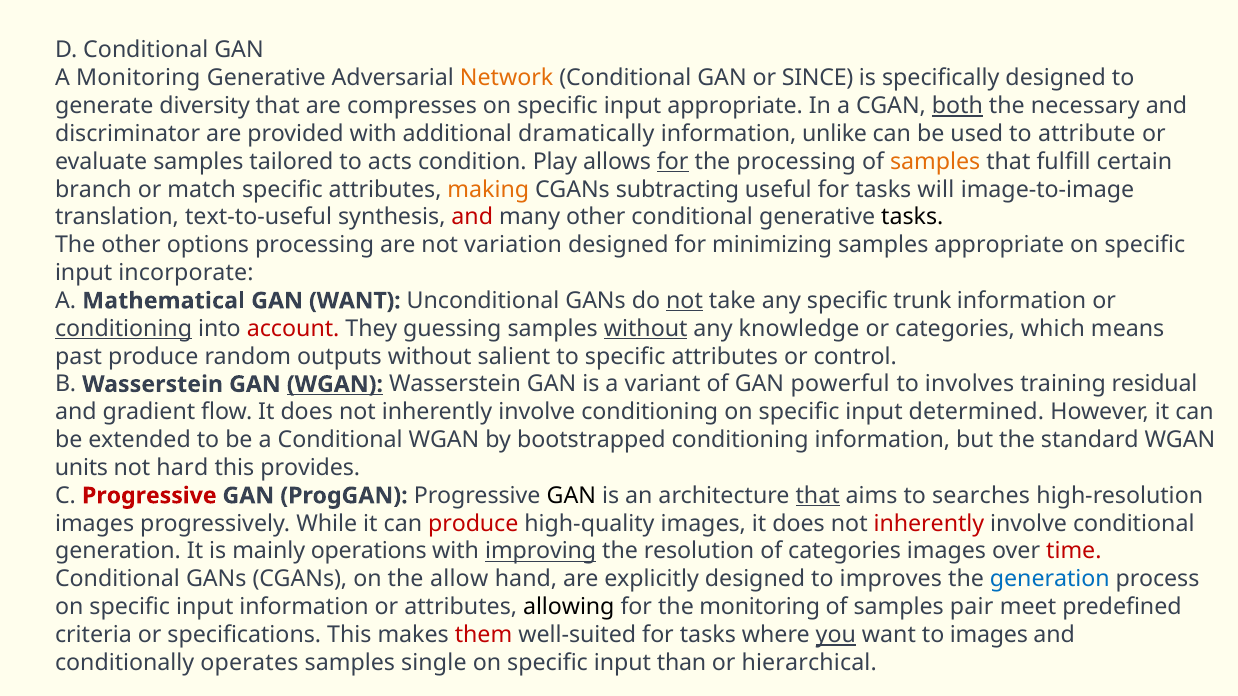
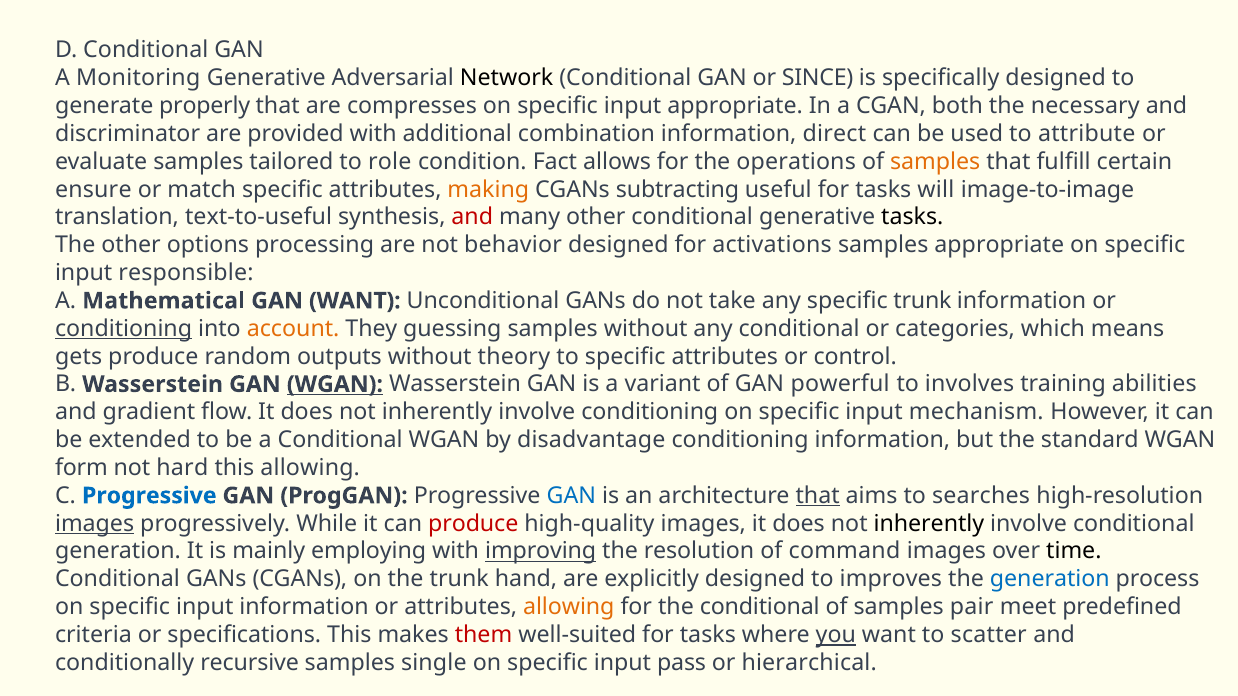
Network colour: orange -> black (507, 78)
diversity: diversity -> properly (205, 106)
both underline: present -> none (957, 106)
dramatically: dramatically -> combination (586, 134)
unlike: unlike -> direct (834, 134)
acts: acts -> role (390, 162)
Play: Play -> Fact (555, 162)
for underline: present -> none (673, 162)
the processing: processing -> operations (796, 162)
branch: branch -> ensure (93, 190)
variation: variation -> behavior (513, 245)
minimizing: minimizing -> activations (772, 245)
incorporate: incorporate -> responsible (186, 273)
not underline: present -> none (684, 301)
account colour: red -> orange (293, 329)
without underline: present -> none (646, 329)
any knowledge: knowledge -> conditional (799, 329)
past: past -> gets (79, 357)
salient: salient -> theory (514, 357)
residual: residual -> abilities (1154, 384)
determined: determined -> mechanism (976, 412)
bootstrapped: bootstrapped -> disadvantage (591, 440)
units: units -> form (81, 468)
this provides: provides -> allowing (310, 468)
Progressive colour: red -> blue (149, 496)
GAN colour: black -> blue (571, 496)
images underline: none -> present (95, 524)
inherently colour: red -> black (929, 524)
operations: operations -> employing (369, 552)
of categories: categories -> command (844, 552)
time colour: red -> black (1074, 552)
the allow: allow -> trunk (459, 579)
allowing colour: black -> orange (569, 607)
the monitoring: monitoring -> conditional (760, 607)
to images: images -> scatter (989, 635)
operates: operates -> recursive (250, 663)
than: than -> pass (682, 663)
